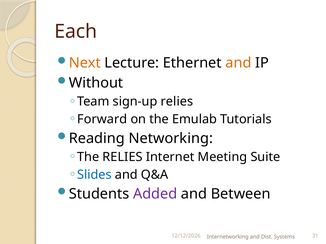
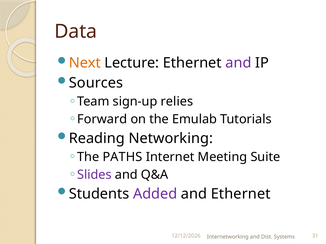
Each: Each -> Data (76, 32)
and colour: orange -> purple (238, 63)
Without: Without -> Sources (96, 83)
The RELIES: RELIES -> PATHS (122, 157)
Slides colour: blue -> purple (94, 175)
and Between: Between -> Ethernet (241, 194)
